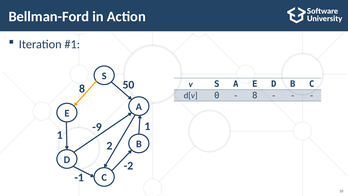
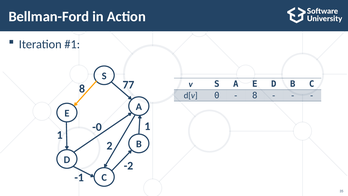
50: 50 -> 77 (128, 85)
-9: -9 -> -0 (97, 127)
